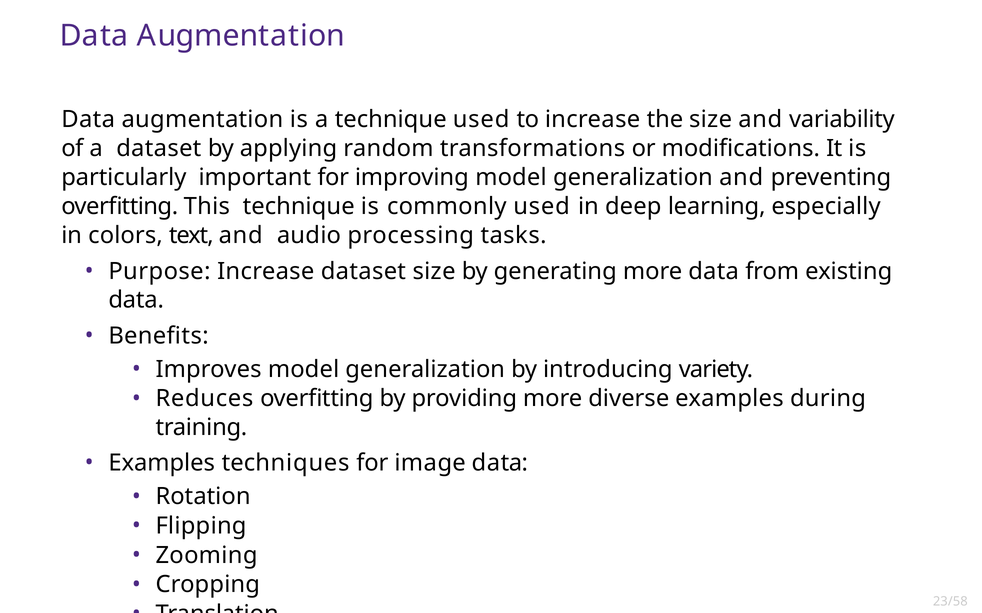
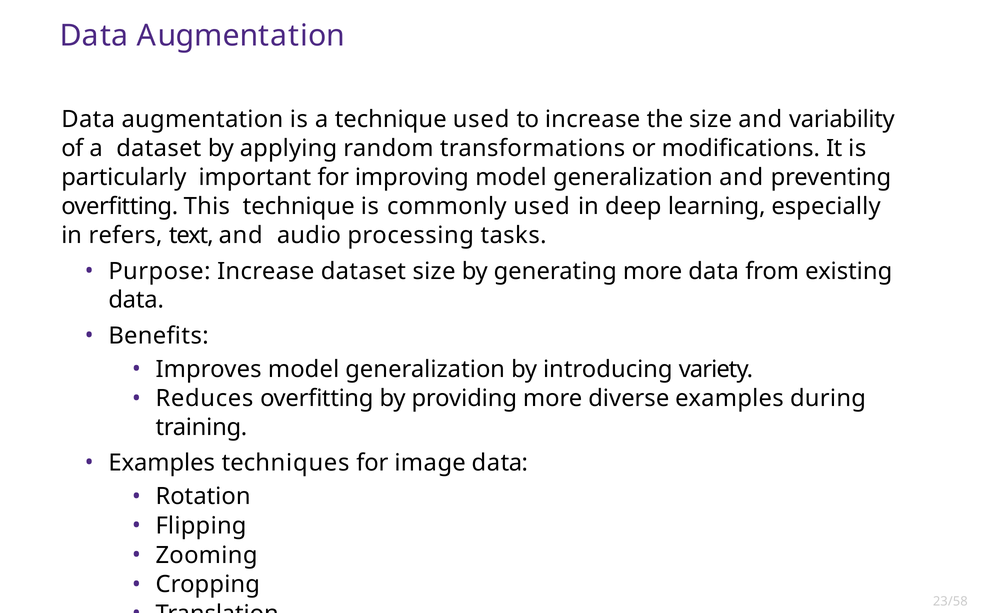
colors: colors -> refers (125, 236)
